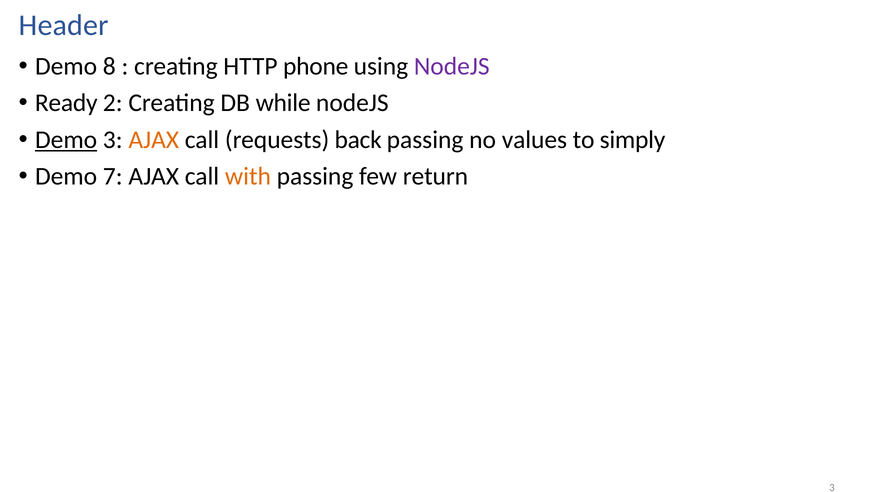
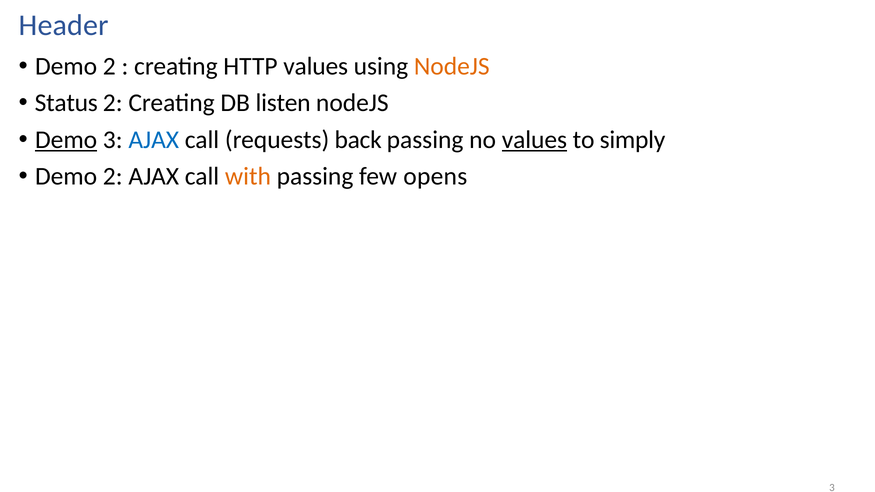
8: 8 -> 2 (109, 66)
HTTP phone: phone -> values (316, 66)
NodeJS colour: purple -> orange (452, 66)
Ready: Ready -> Status (66, 103)
while: while -> listen (283, 103)
AJAX colour: orange -> blue (154, 140)
values underline: none -> present (534, 140)
7: 7 -> 2 (113, 176)
return: return -> opens (435, 176)
